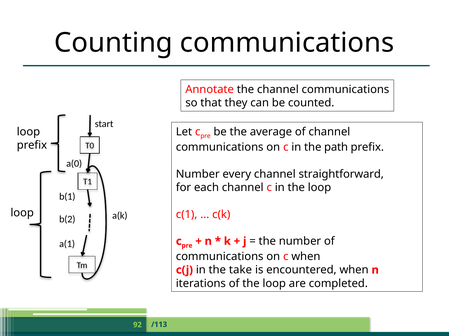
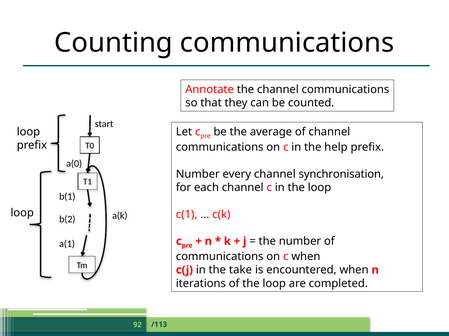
path: path -> help (336, 147)
straightforward: straightforward -> synchronisation (341, 174)
